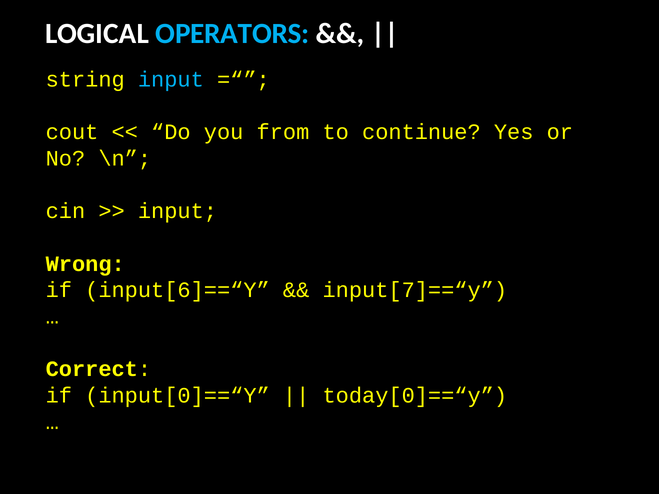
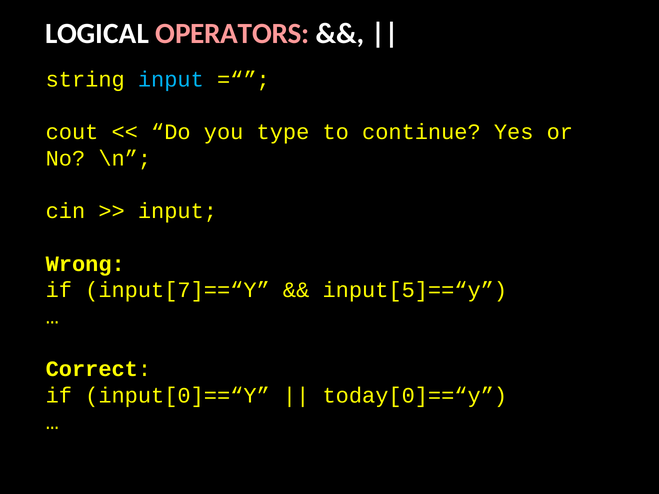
OPERATORS colour: light blue -> pink (232, 33)
from: from -> type (283, 132)
input[6]==“Y: input[6]==“Y -> input[7]==“Y (177, 290)
input[7]==“y: input[7]==“y -> input[5]==“y (415, 290)
